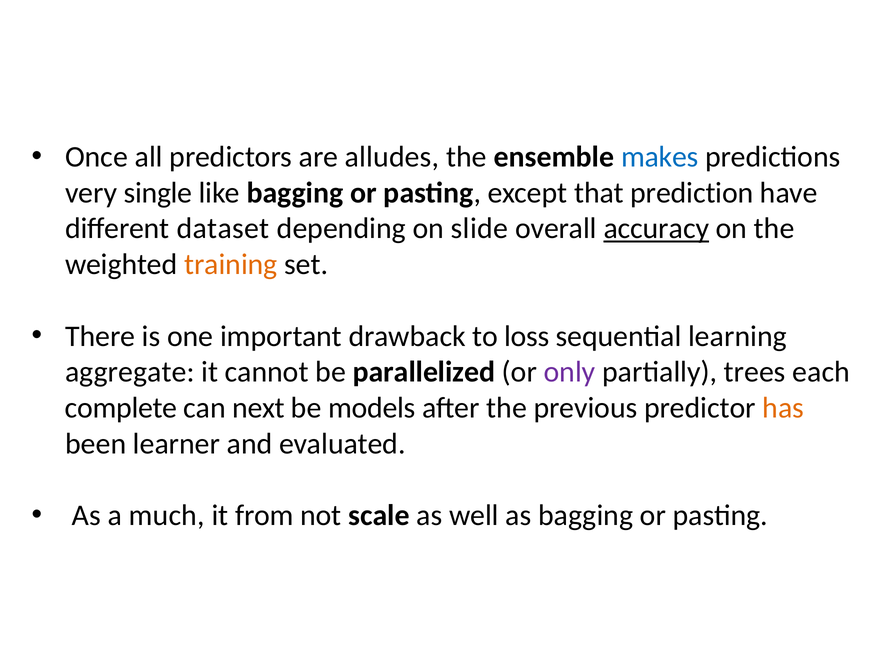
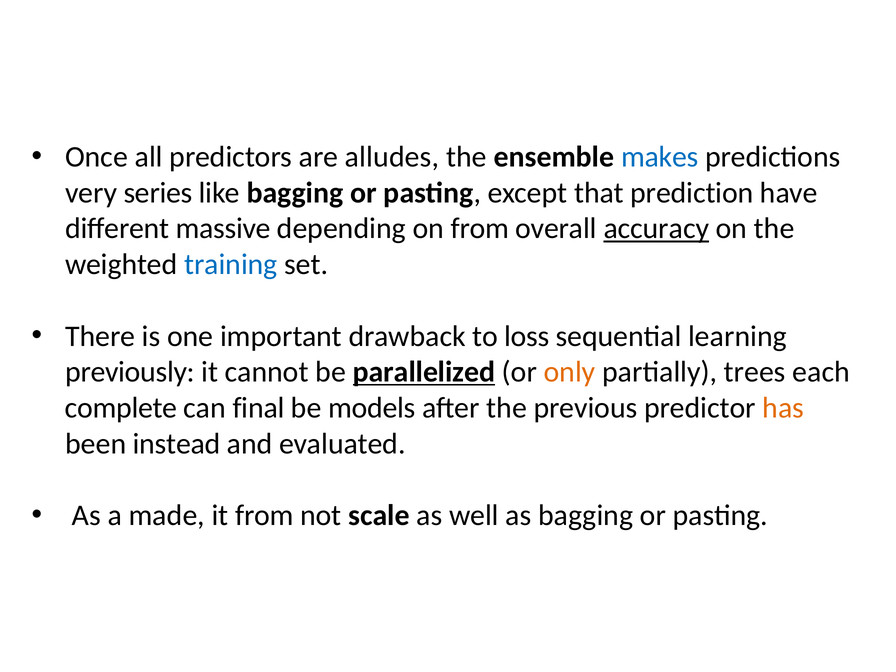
single: single -> series (158, 193)
dataset: dataset -> massive (223, 229)
on slide: slide -> from (480, 229)
training colour: orange -> blue (231, 264)
aggregate: aggregate -> previously (130, 372)
parallelized underline: none -> present (424, 372)
only colour: purple -> orange (570, 372)
next: next -> final (259, 408)
learner: learner -> instead (177, 444)
much: much -> made (167, 515)
